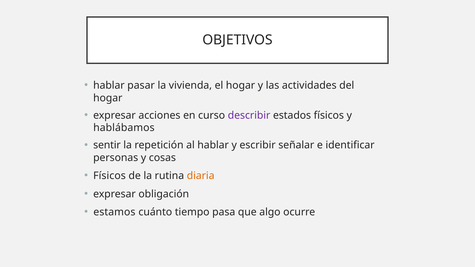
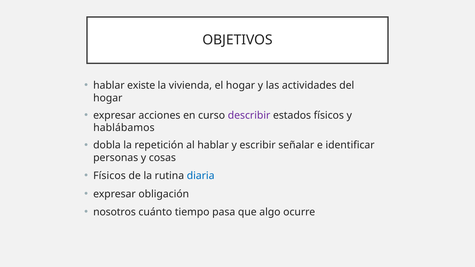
pasar: pasar -> existe (141, 86)
sentir: sentir -> dobla (107, 145)
diaria colour: orange -> blue (201, 176)
estamos: estamos -> nosotros (115, 212)
